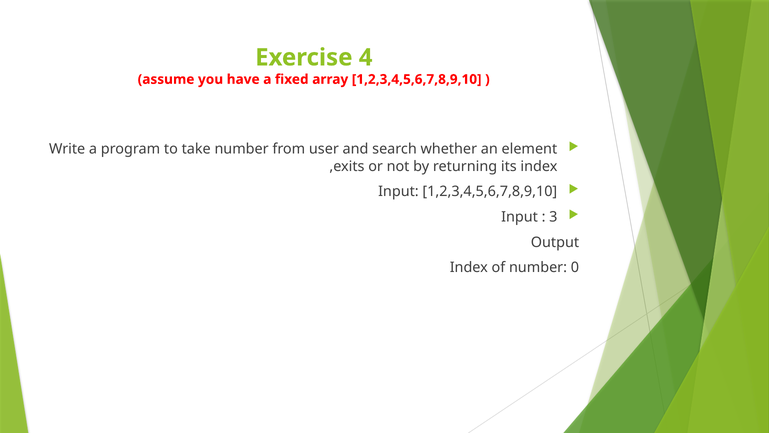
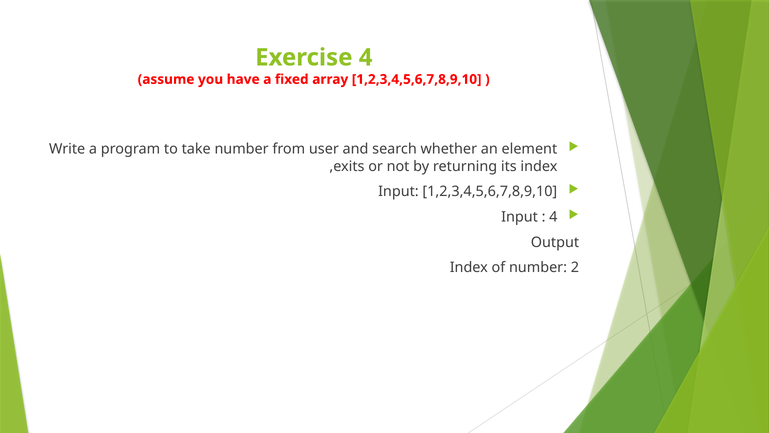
3: 3 -> 4 (553, 217)
0: 0 -> 2 (575, 267)
